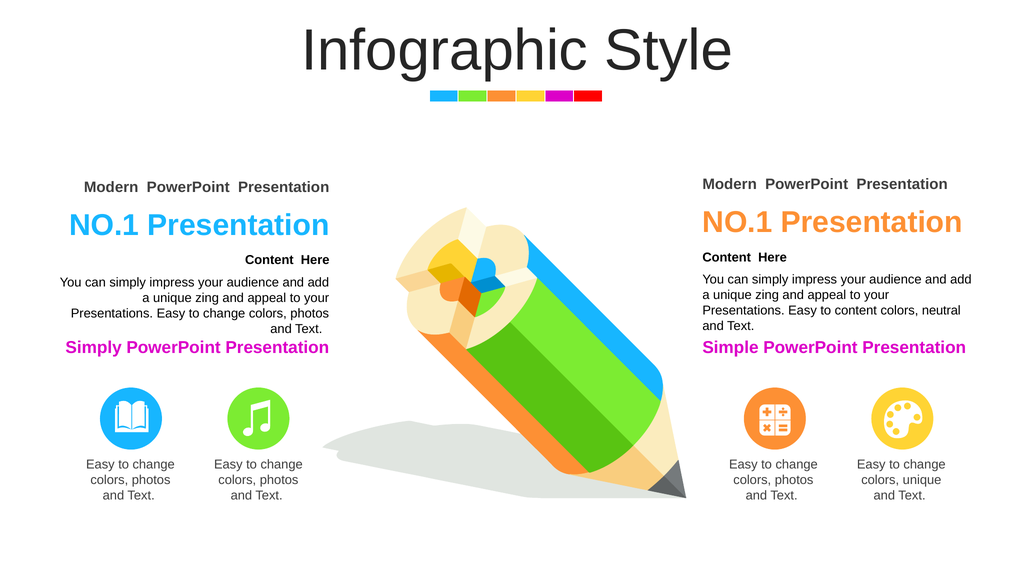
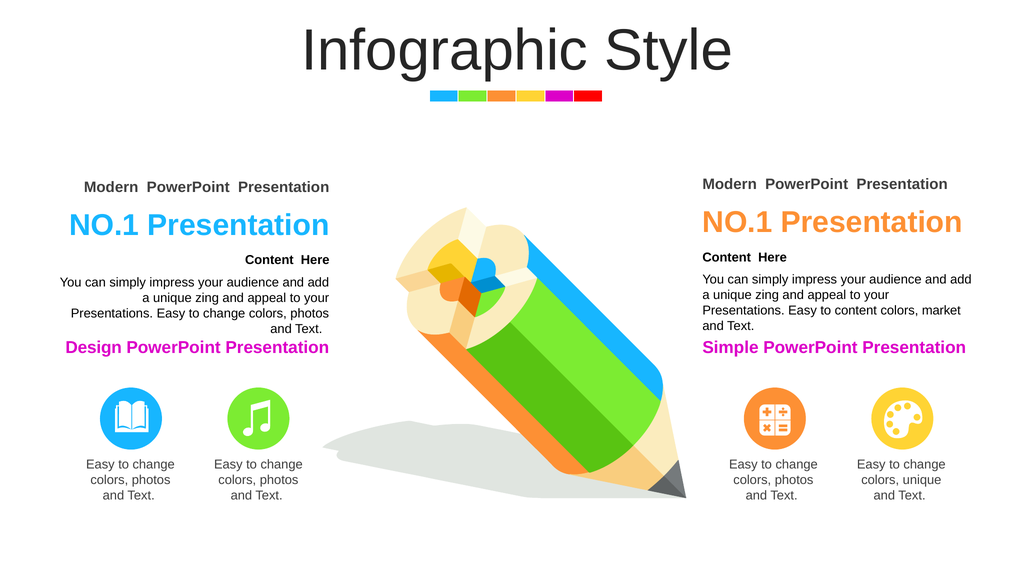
neutral: neutral -> market (941, 310)
Simply: Simply -> Design (94, 347)
